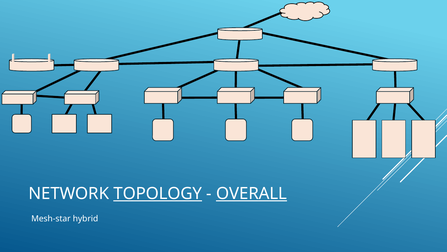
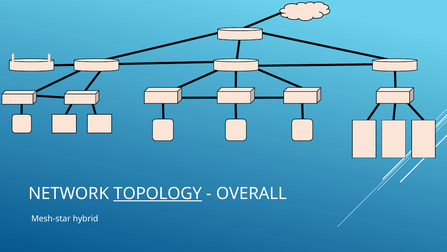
OVERALL underline: present -> none (252, 193)
